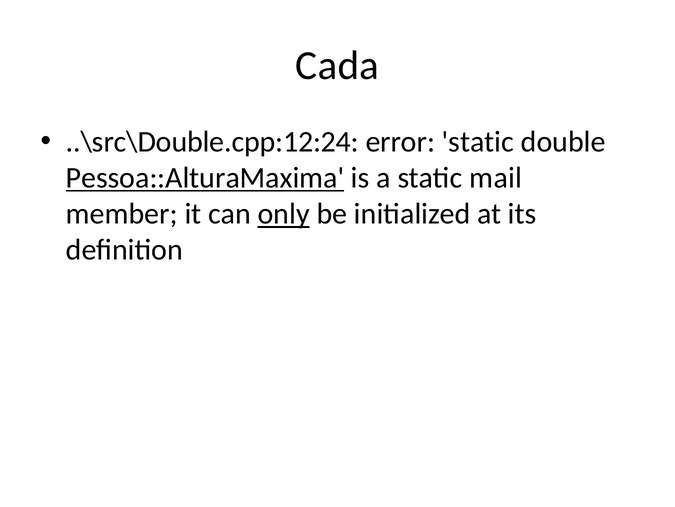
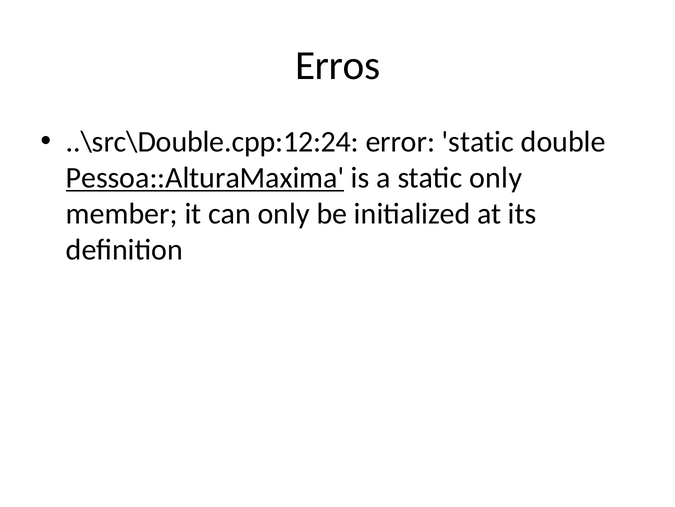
Cada: Cada -> Erros (338, 65)
static mail: mail -> only (496, 178)
only underline: present -> none (284, 214)
